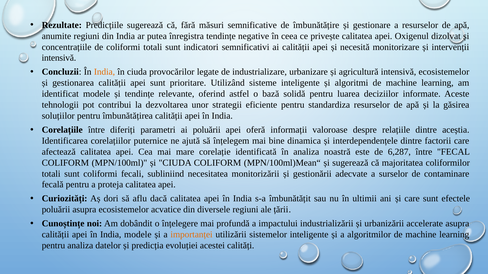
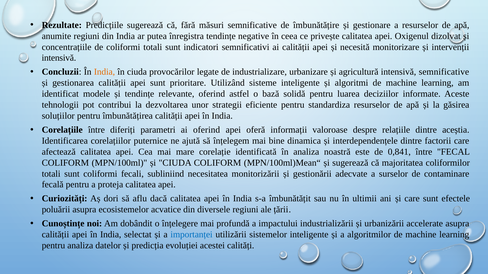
intensivă ecosistemelor: ecosistemelor -> semnificative (444, 72)
ai poluării: poluării -> oferind (207, 130)
6,287: 6,287 -> 0,841 (399, 152)
India modele: modele -> selectat (138, 235)
importanței colour: orange -> blue (192, 235)
